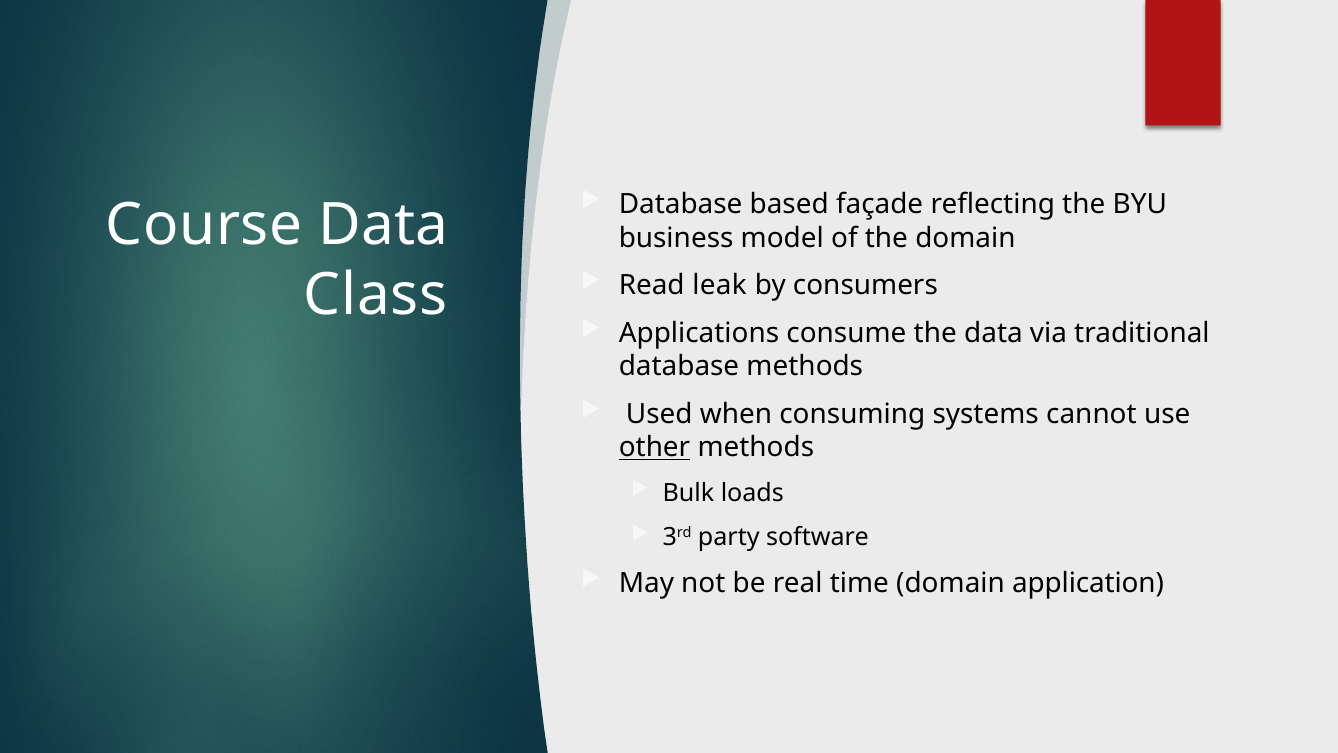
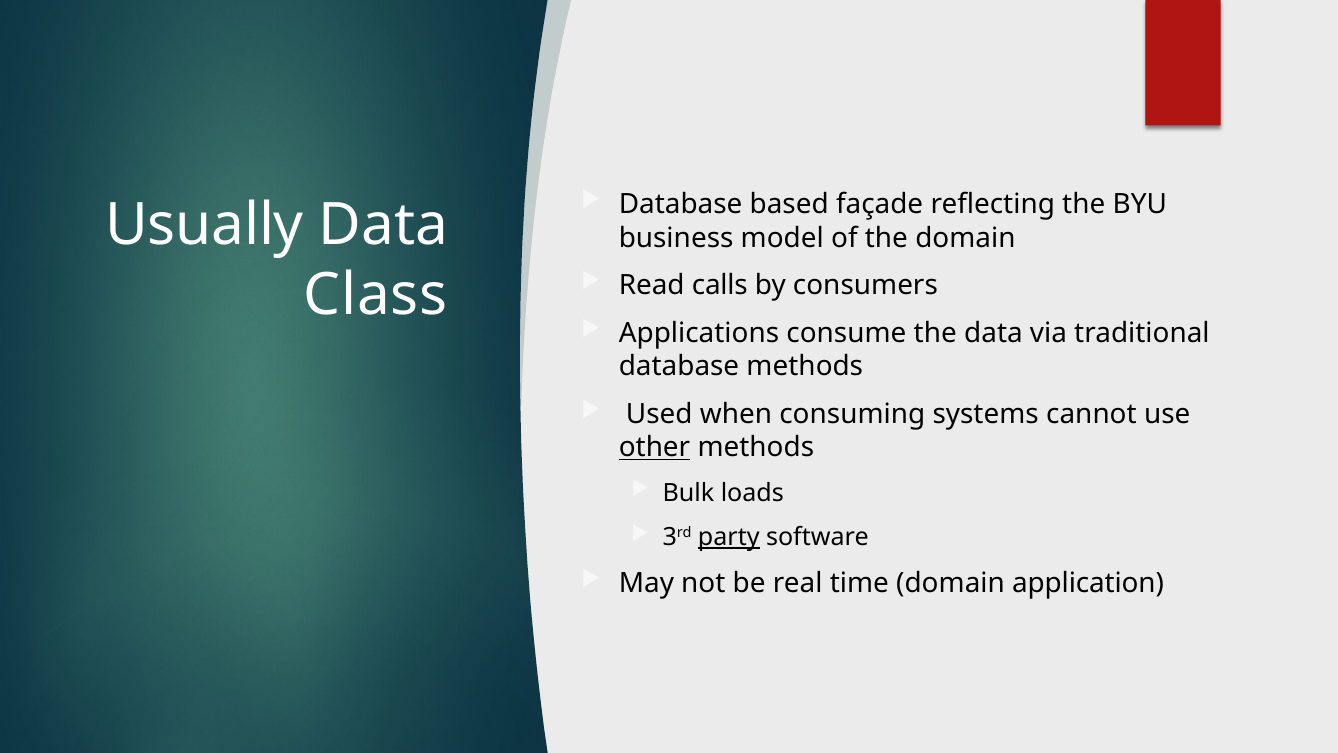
Course: Course -> Usually (205, 225)
leak: leak -> calls (720, 285)
party underline: none -> present (729, 537)
